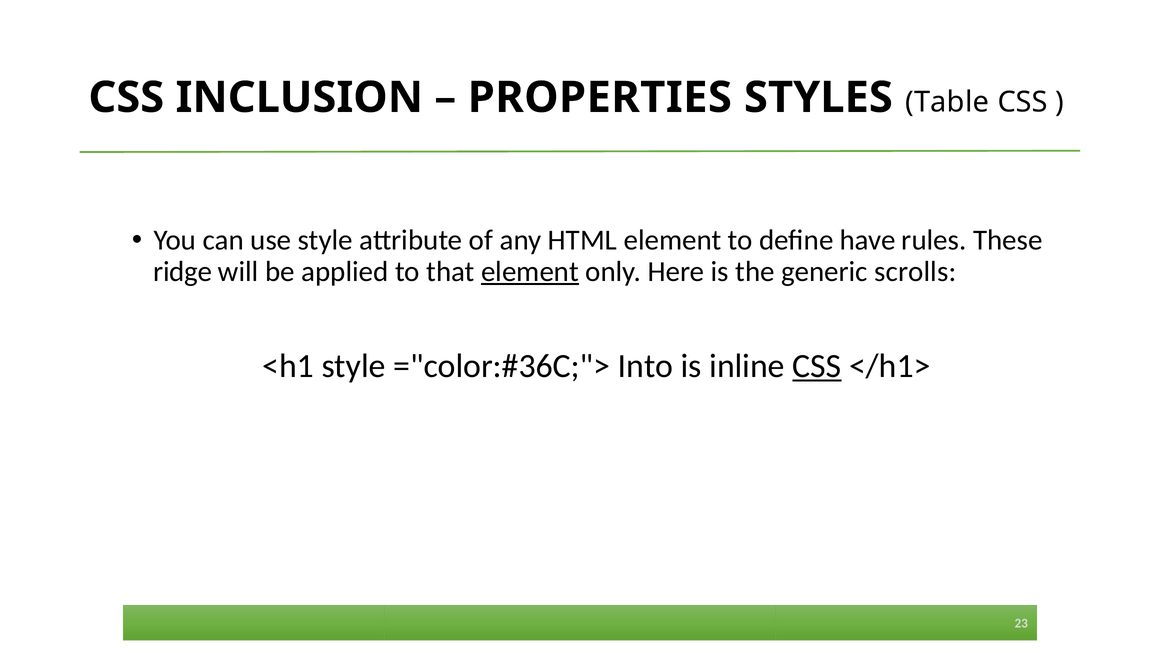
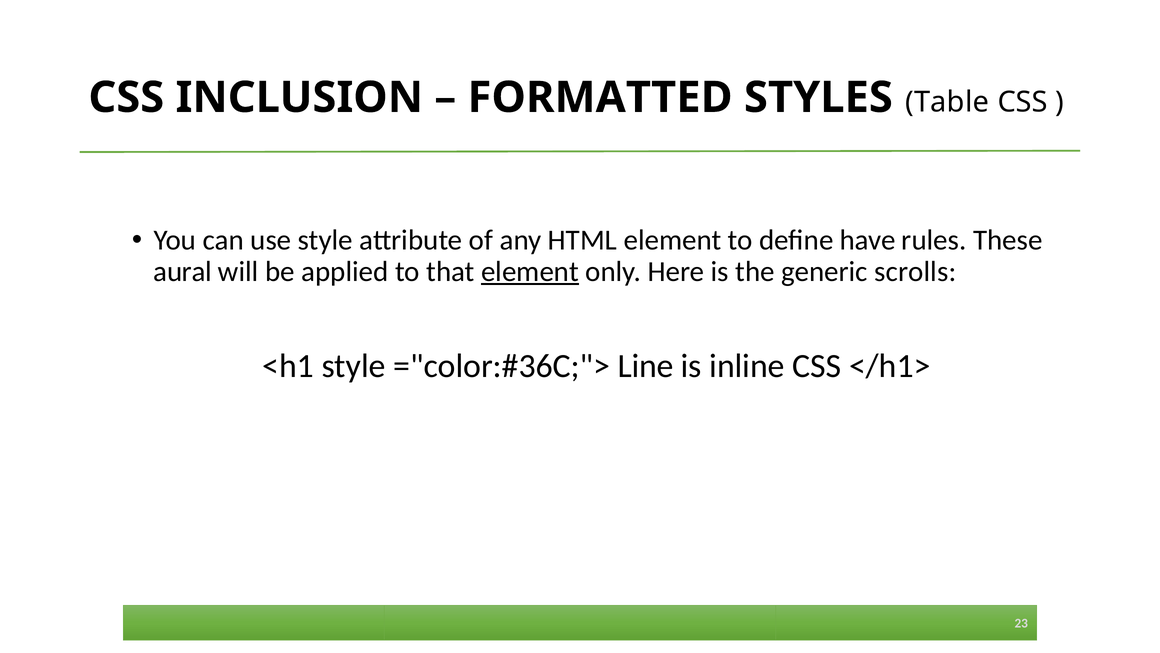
PROPERTIES: PROPERTIES -> FORMATTED (600, 97)
ridge: ridge -> aural (183, 271)
Into: Into -> Line (646, 366)
CSS underline: present -> none (817, 366)
